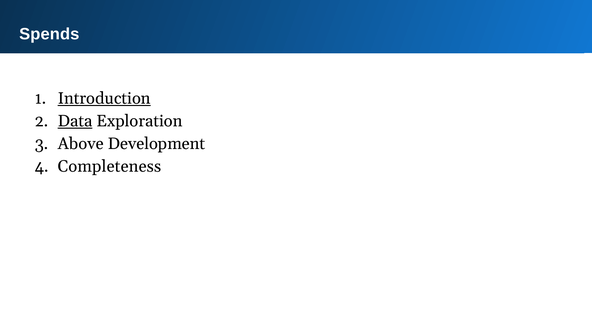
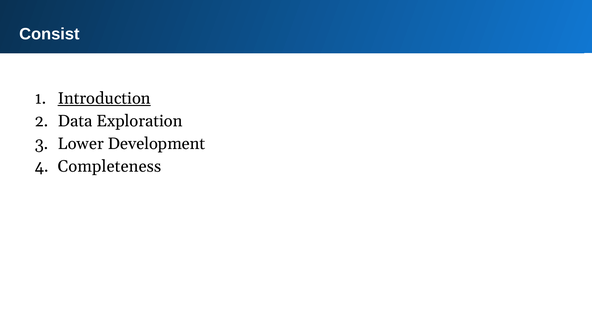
Spends: Spends -> Consist (49, 34)
Data underline: present -> none (75, 121)
Above: Above -> Lower (81, 144)
